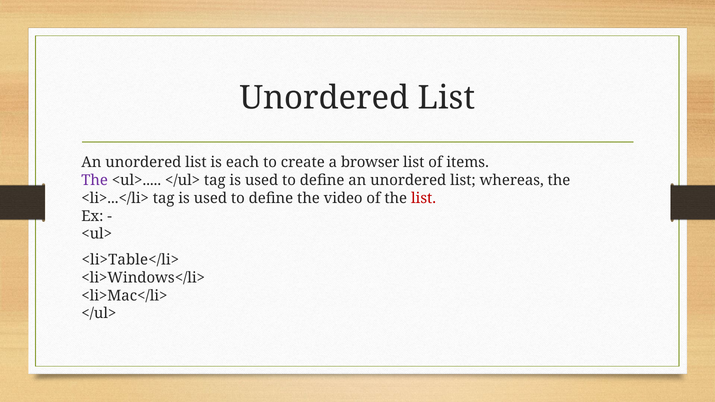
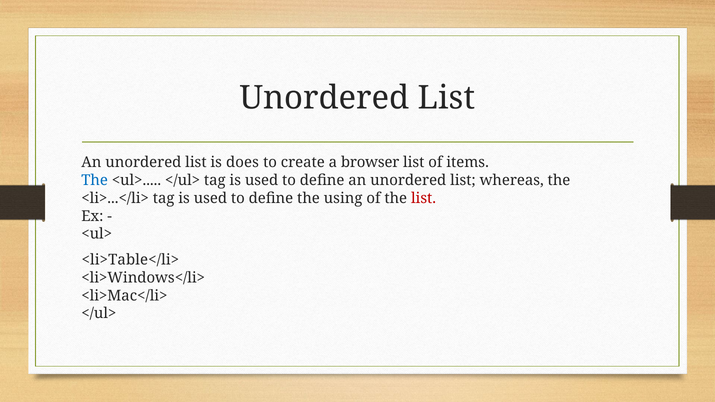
each: each -> does (242, 163)
The colour: purple -> blue (95, 181)
video: video -> using (343, 198)
